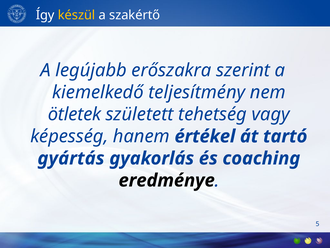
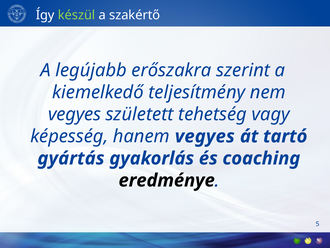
készül colour: yellow -> light green (77, 15)
ötletek: ötletek -> vegyes (75, 114)
hanem értékel: értékel -> vegyes (205, 136)
